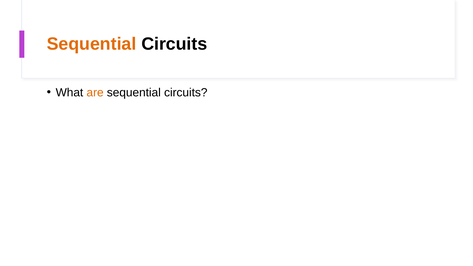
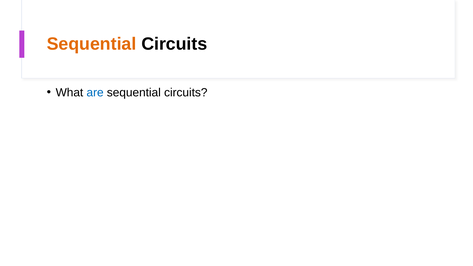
are colour: orange -> blue (95, 93)
